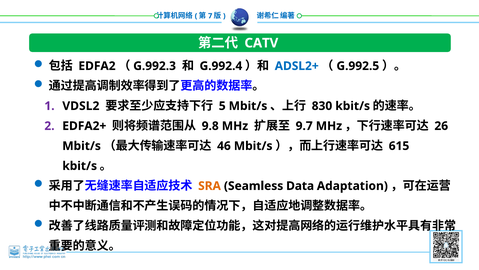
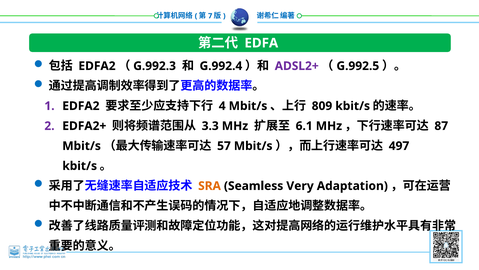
CATV: CATV -> EDFA (261, 43)
ADSL2+ colour: blue -> purple (297, 66)
VDSL2: VDSL2 -> EDFA2 (81, 106)
5: 5 -> 4 (222, 106)
830: 830 -> 809 (322, 106)
9.8: 9.8 -> 3.3 (210, 126)
9.7: 9.7 -> 6.1 (304, 126)
26: 26 -> 87 (441, 126)
46: 46 -> 57 (224, 146)
615: 615 -> 497 (399, 146)
Data: Data -> Very (300, 186)
